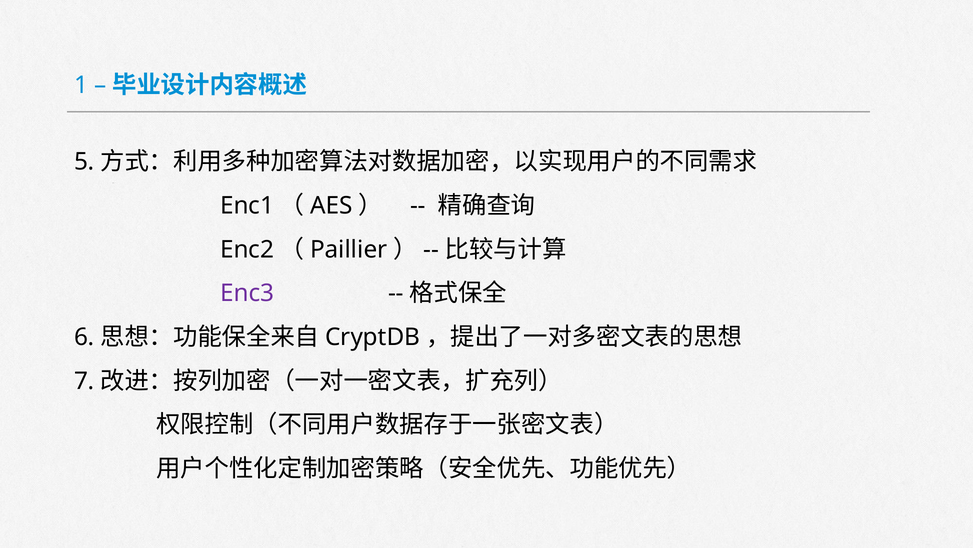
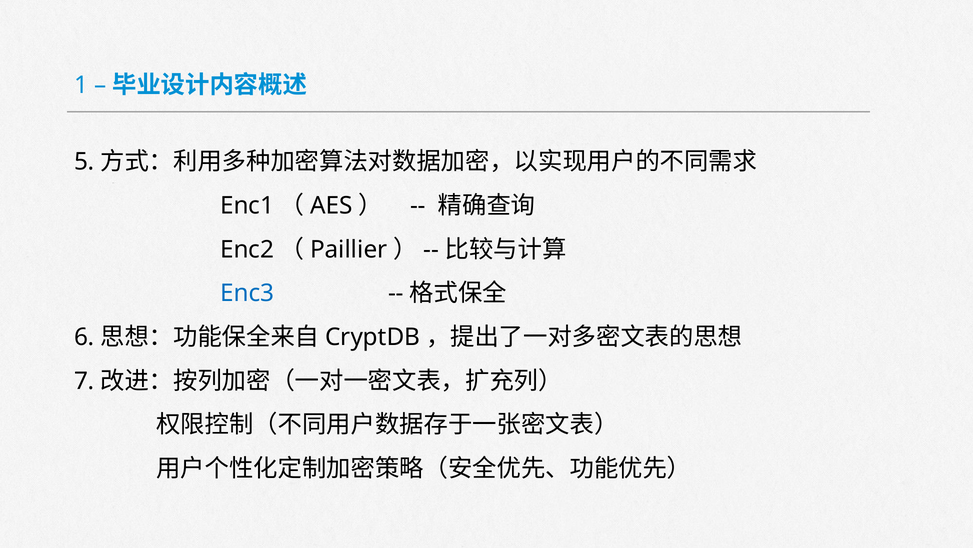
Enc3 colour: purple -> blue (247, 293)
